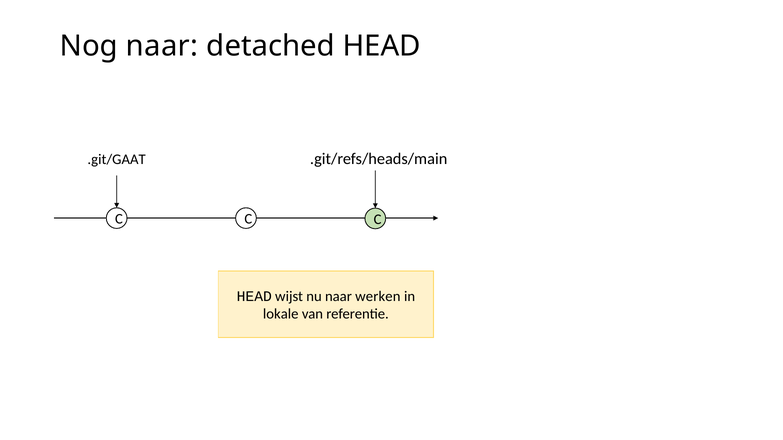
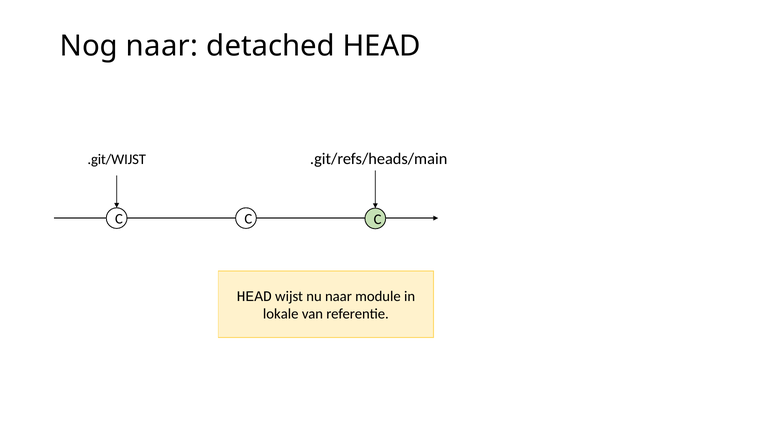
.git/GAAT: .git/GAAT -> .git/WIJST (117, 159)
werken: werken -> module (378, 297)
